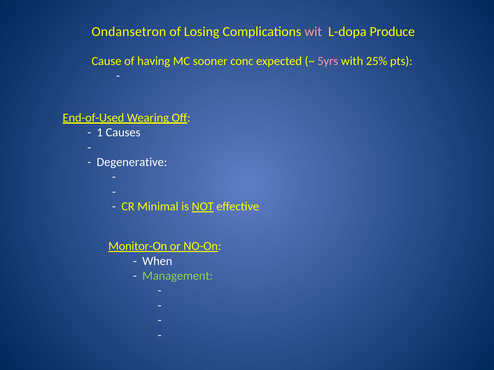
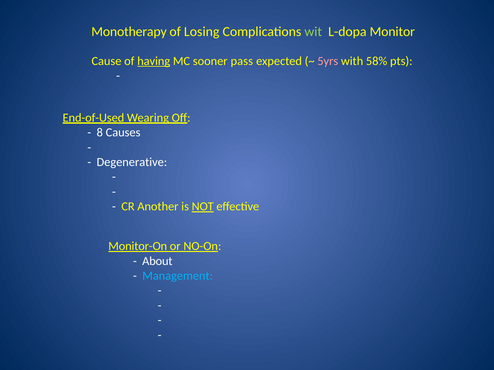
Ondansetron: Ondansetron -> Monotherapy (129, 32)
wit colour: pink -> light green (313, 32)
Produce: Produce -> Monitor (392, 32)
having underline: none -> present (154, 61)
conc: conc -> pass (242, 61)
25%: 25% -> 58% (377, 61)
1: 1 -> 8 (100, 133)
Minimal: Minimal -> Another (158, 207)
When: When -> About (157, 261)
Management colour: light green -> light blue (178, 276)
